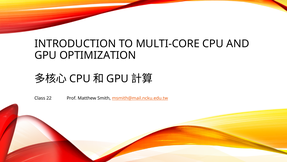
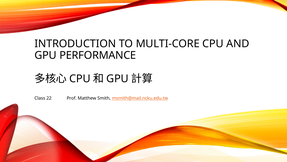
OPTIMIZATION: OPTIMIZATION -> PERFORMANCE (98, 55)
